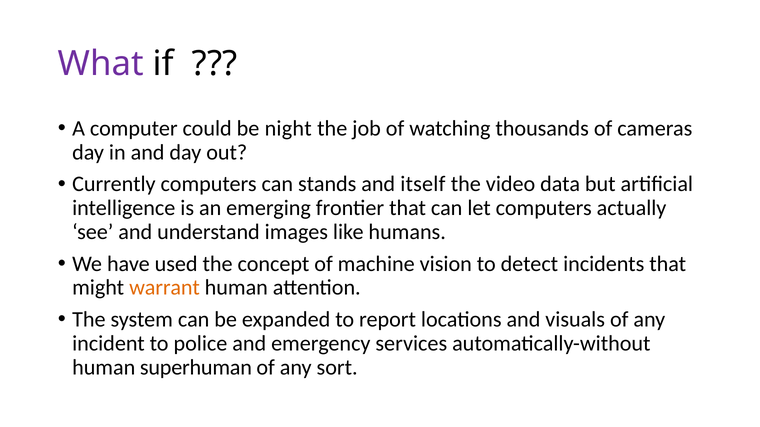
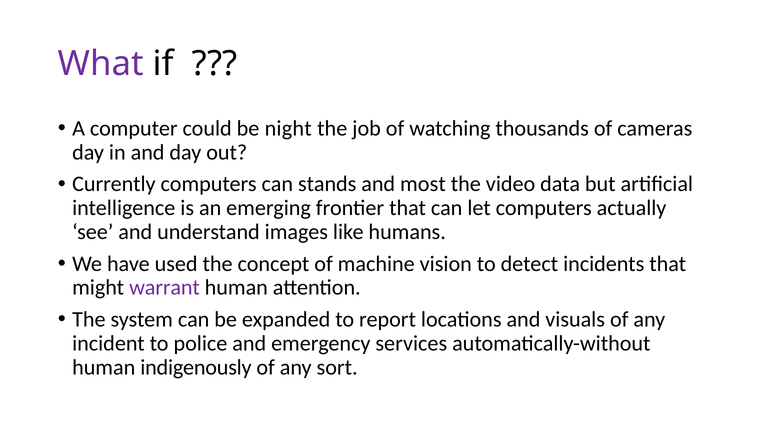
itself: itself -> most (423, 184)
warrant colour: orange -> purple (164, 288)
superhuman: superhuman -> indigenously (196, 368)
